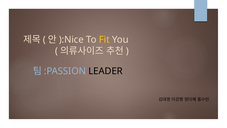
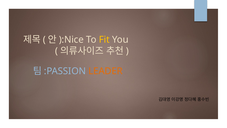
LEADER colour: black -> orange (106, 71)
